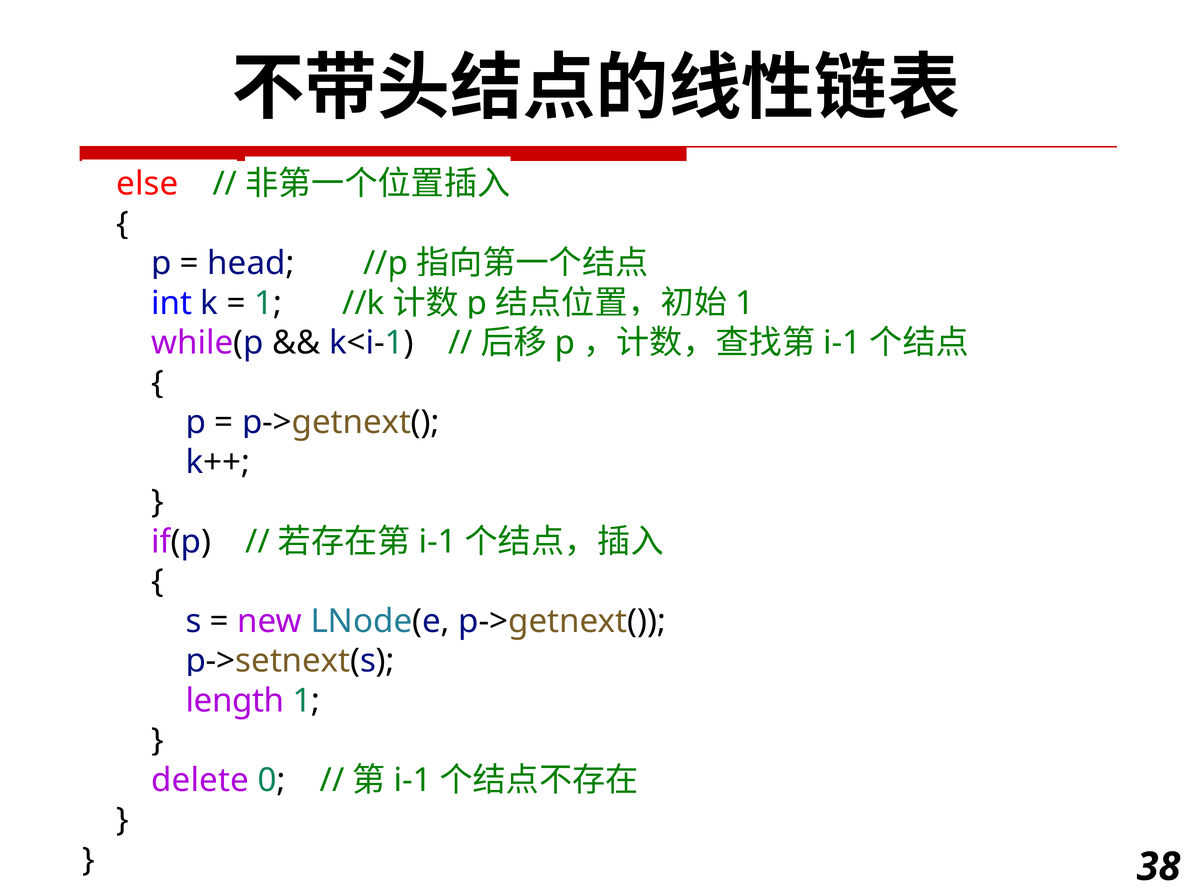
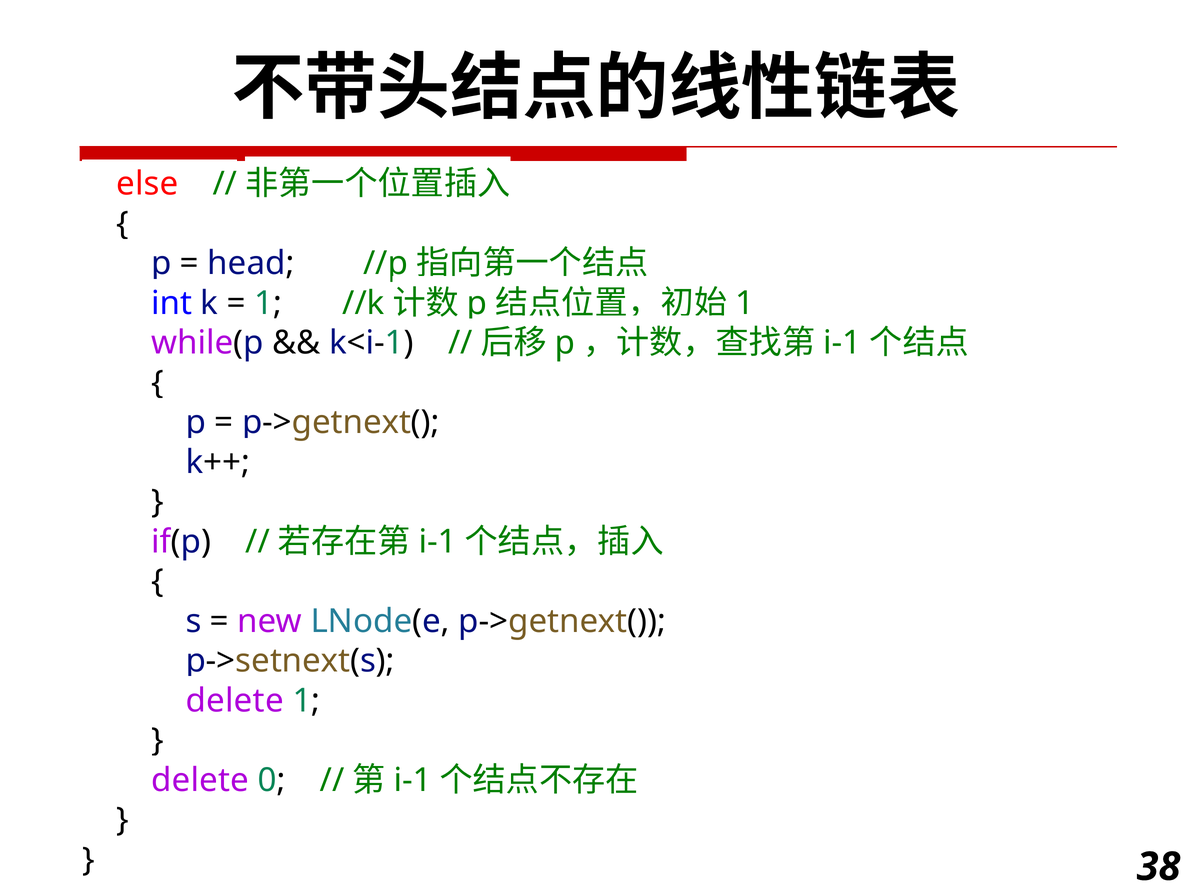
length: length -> delete (235, 701)
